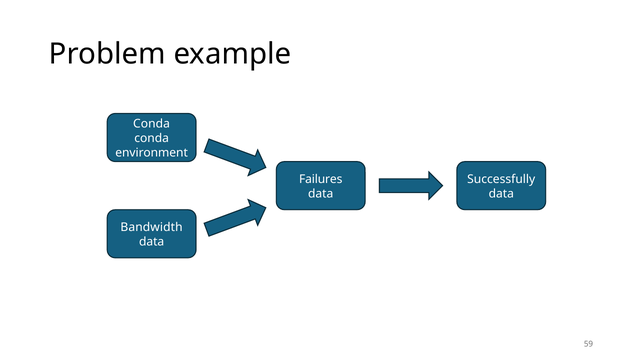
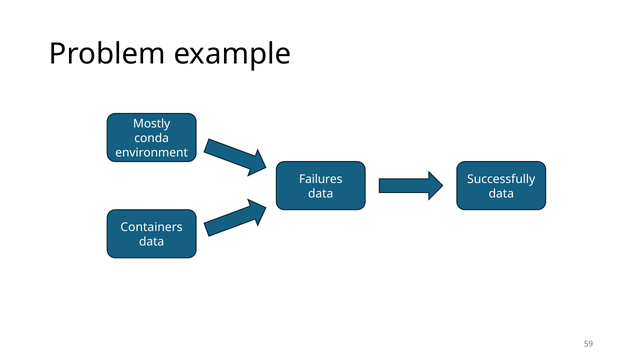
Conda: Conda -> Mostly (152, 124)
Bandwidth: Bandwidth -> Containers (152, 227)
